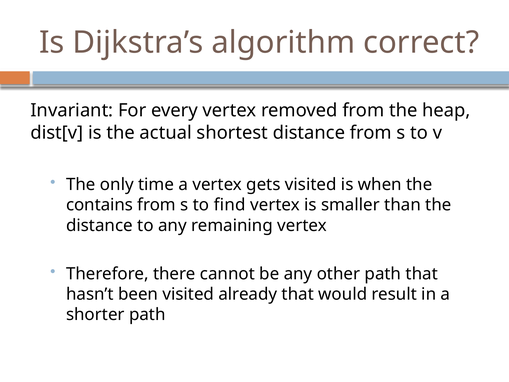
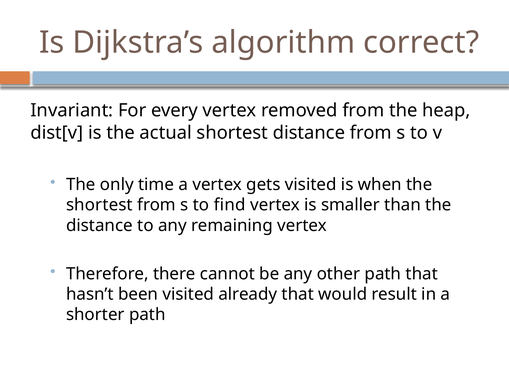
contains: contains -> shortest (99, 205)
